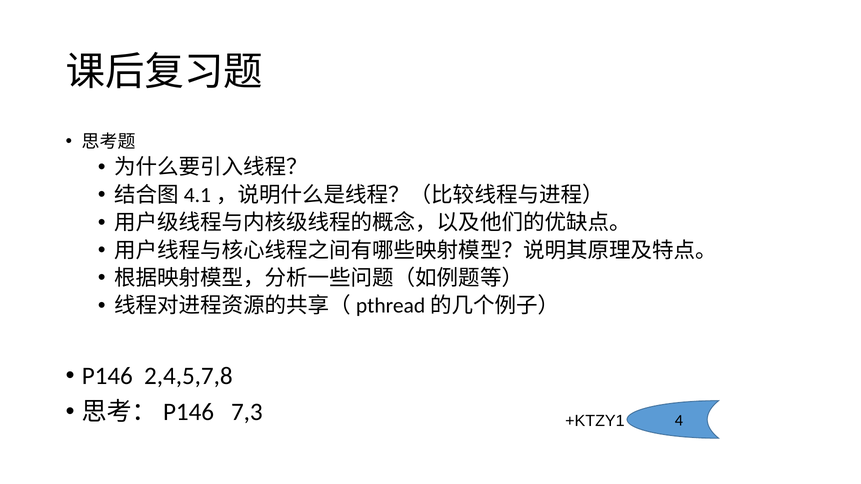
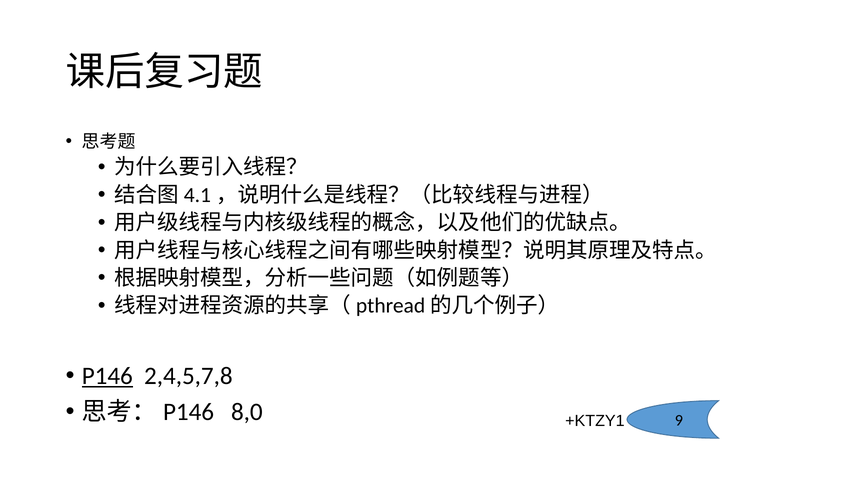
P146 underline: none -> present (107, 376)
7,3: 7,3 -> 8,0 (247, 412)
4: 4 -> 9 (679, 421)
